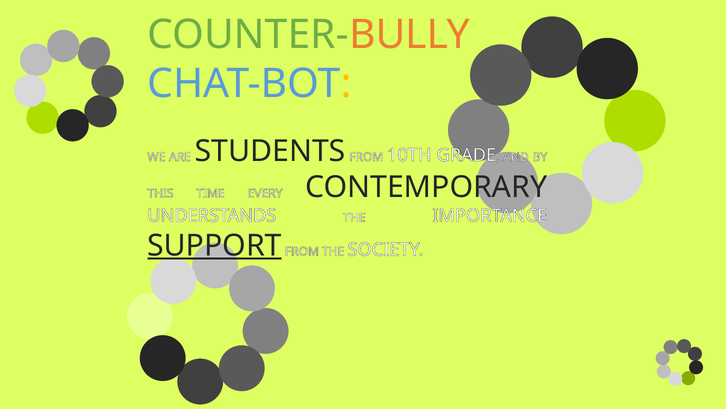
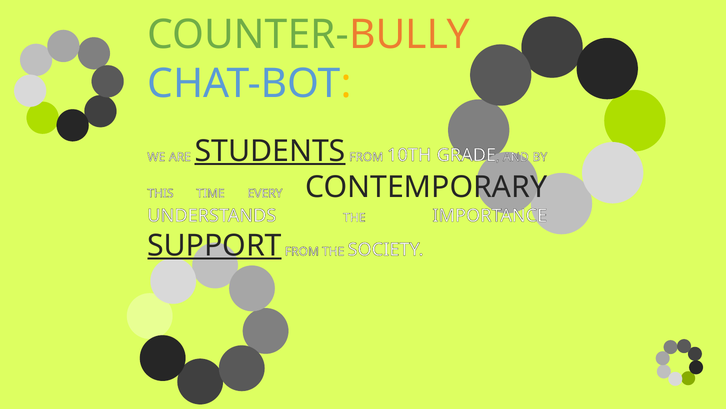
STUDENTS underline: none -> present (270, 151)
